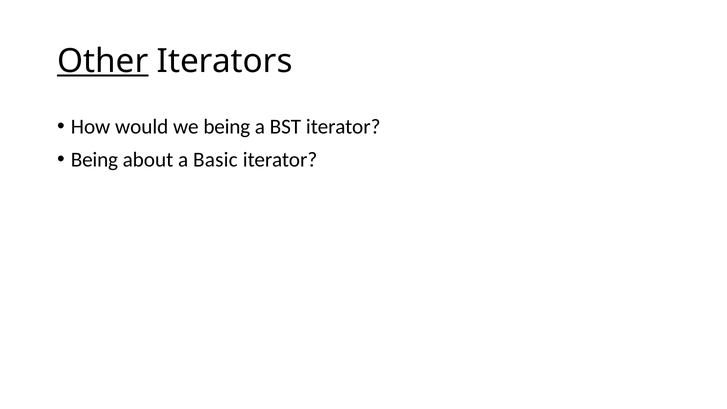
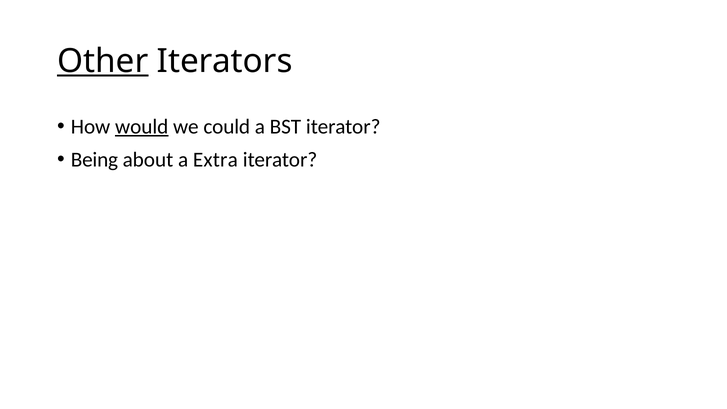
would underline: none -> present (142, 127)
we being: being -> could (227, 127)
Basic: Basic -> Extra (215, 160)
